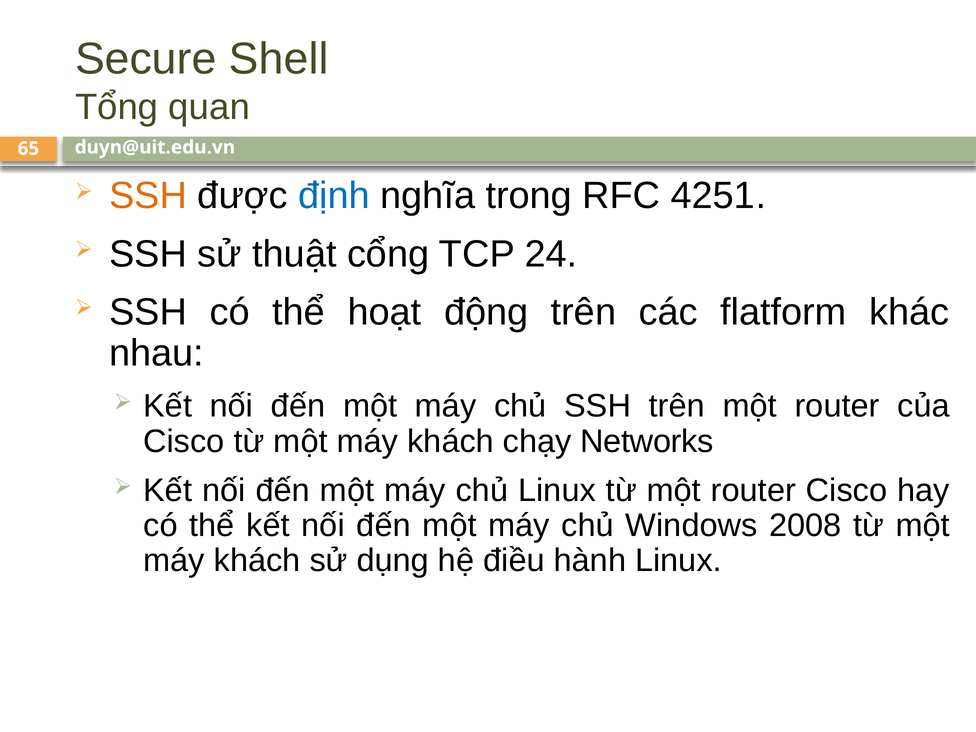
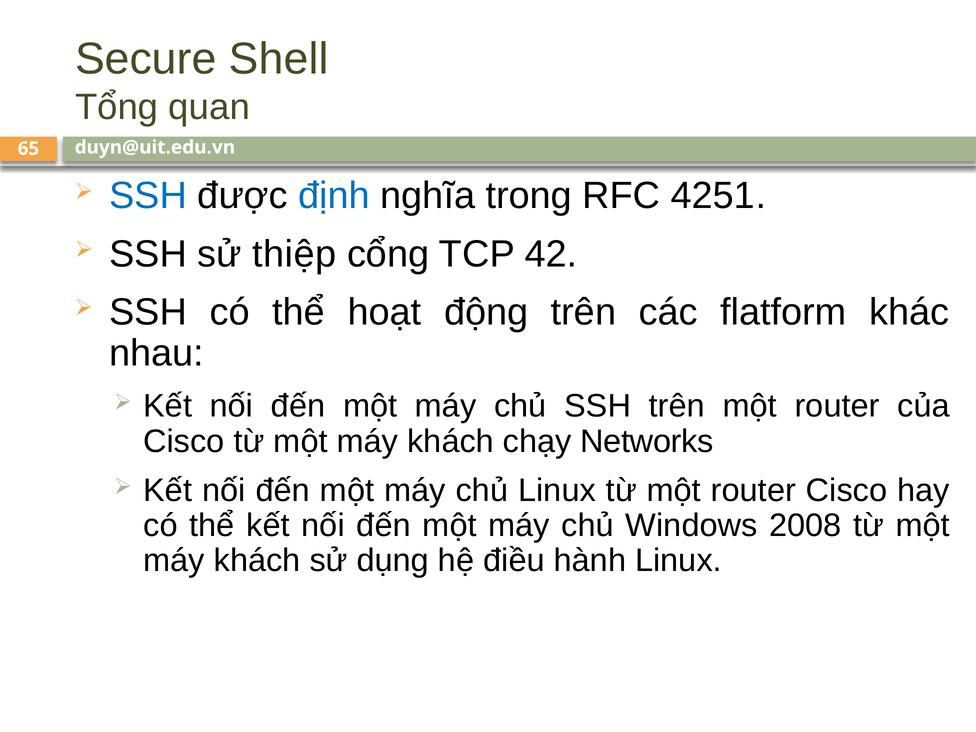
SSH colour: orange -> blue (148, 196)
thuật: thuật -> thiệp (294, 254)
24: 24 -> 42 (551, 254)
